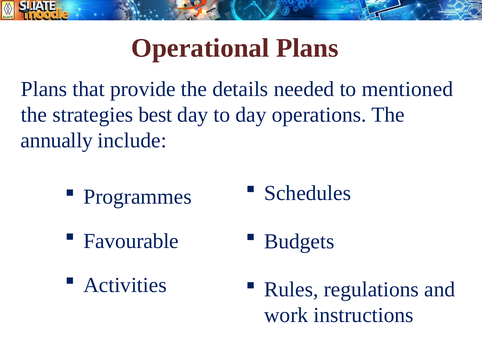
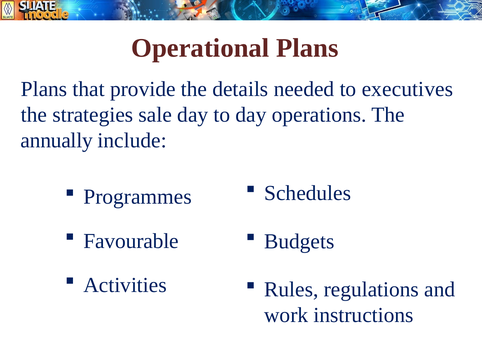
mentioned: mentioned -> executives (407, 89)
best: best -> sale (155, 115)
